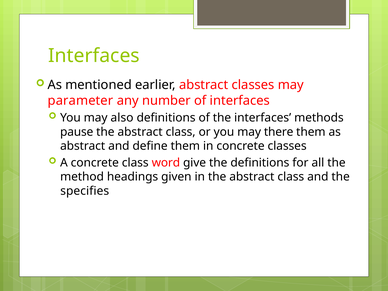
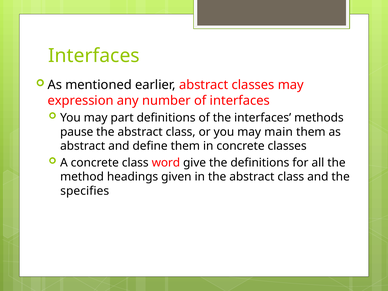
parameter: parameter -> expression (81, 100)
also: also -> part (122, 118)
there: there -> main (279, 132)
